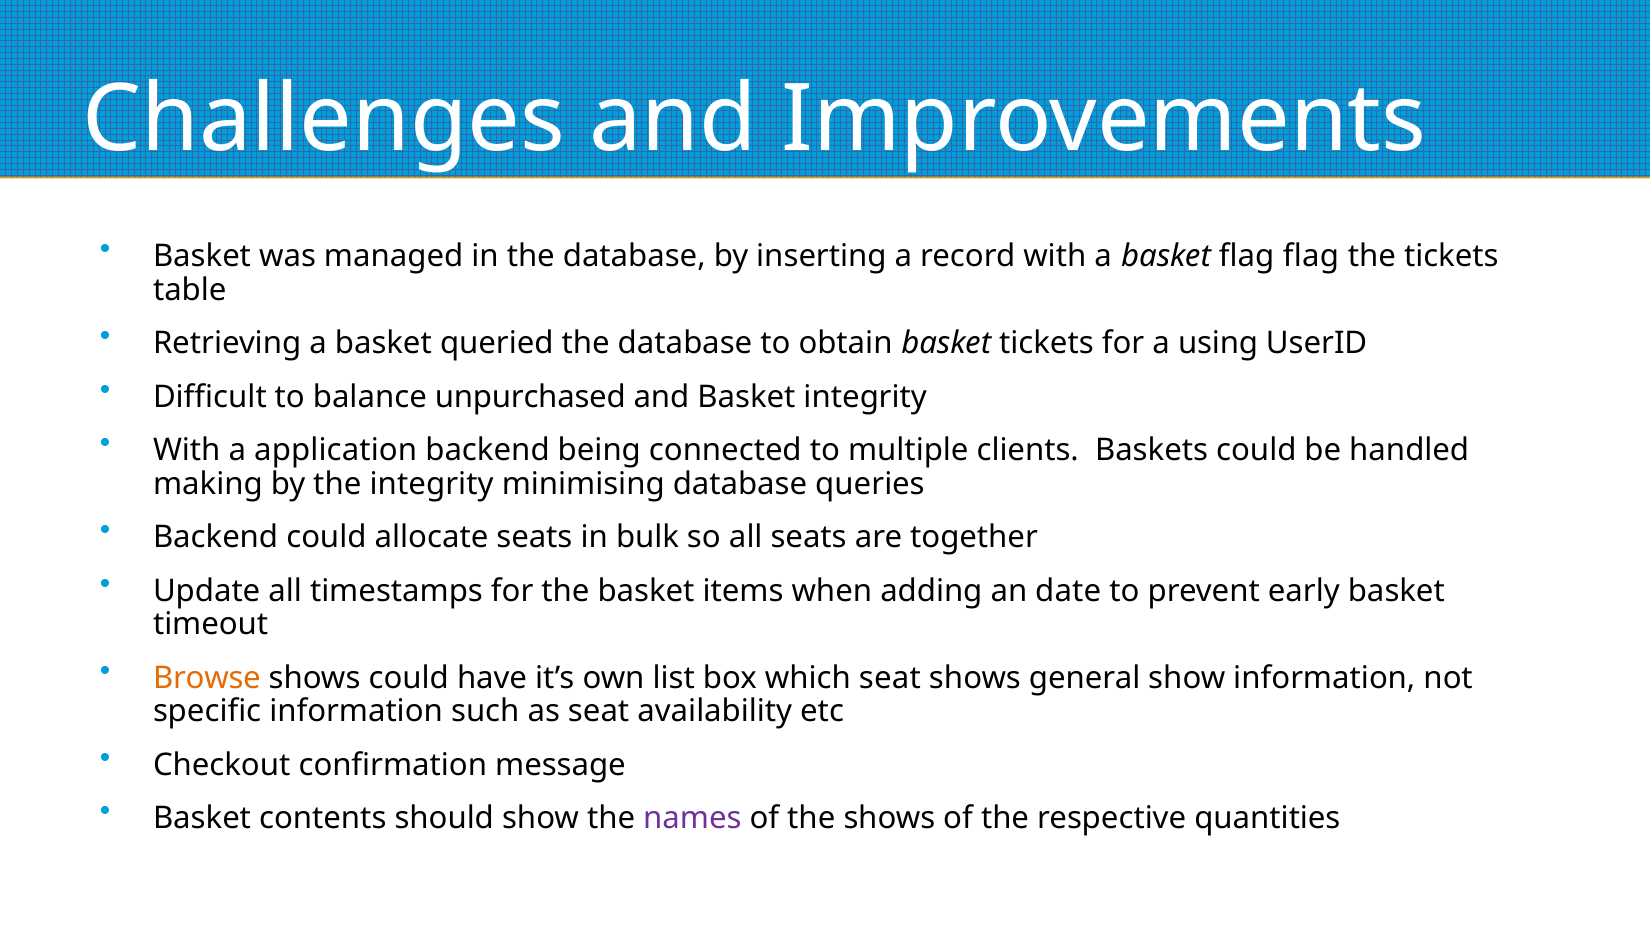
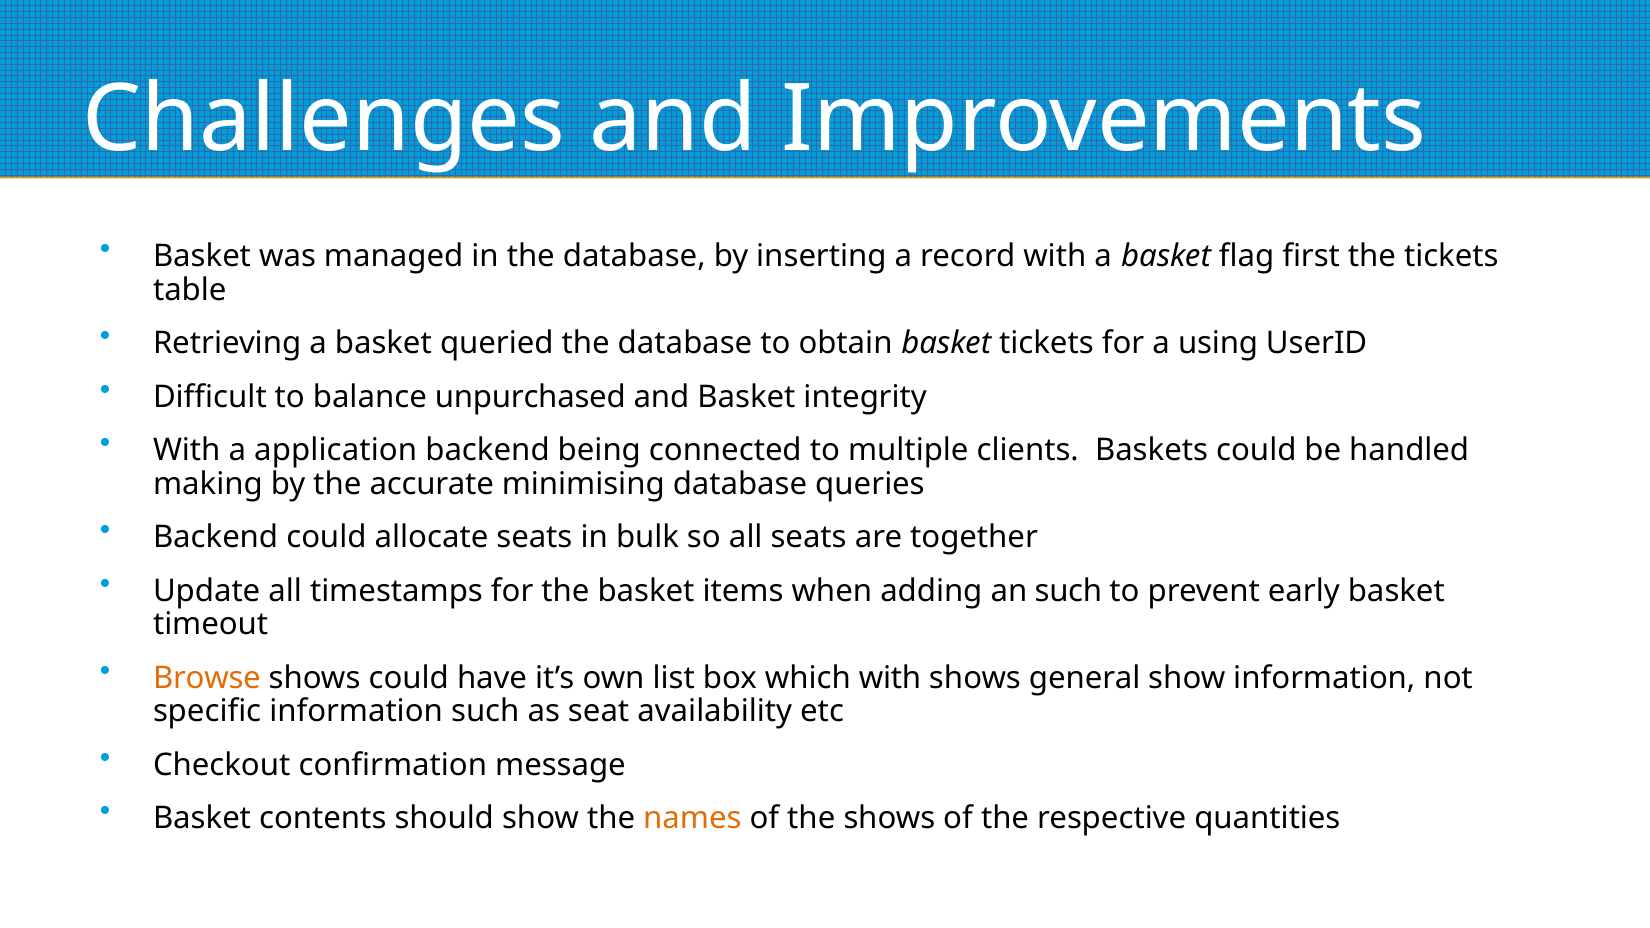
flag flag: flag -> first (1311, 257)
the integrity: integrity -> accurate (432, 484)
an date: date -> such (1068, 591)
which seat: seat -> with (890, 678)
names colour: purple -> orange (692, 818)
